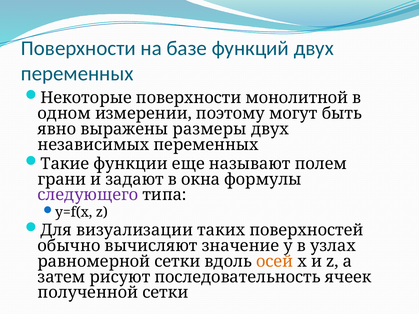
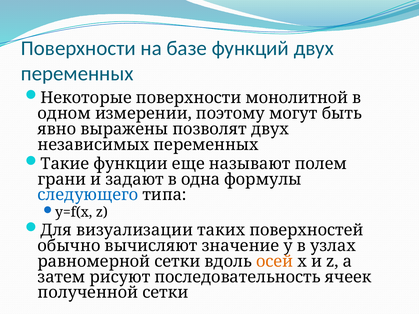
размеры: размеры -> позволят (210, 129)
окна: окна -> одна (201, 179)
следующего colour: purple -> blue (88, 195)
